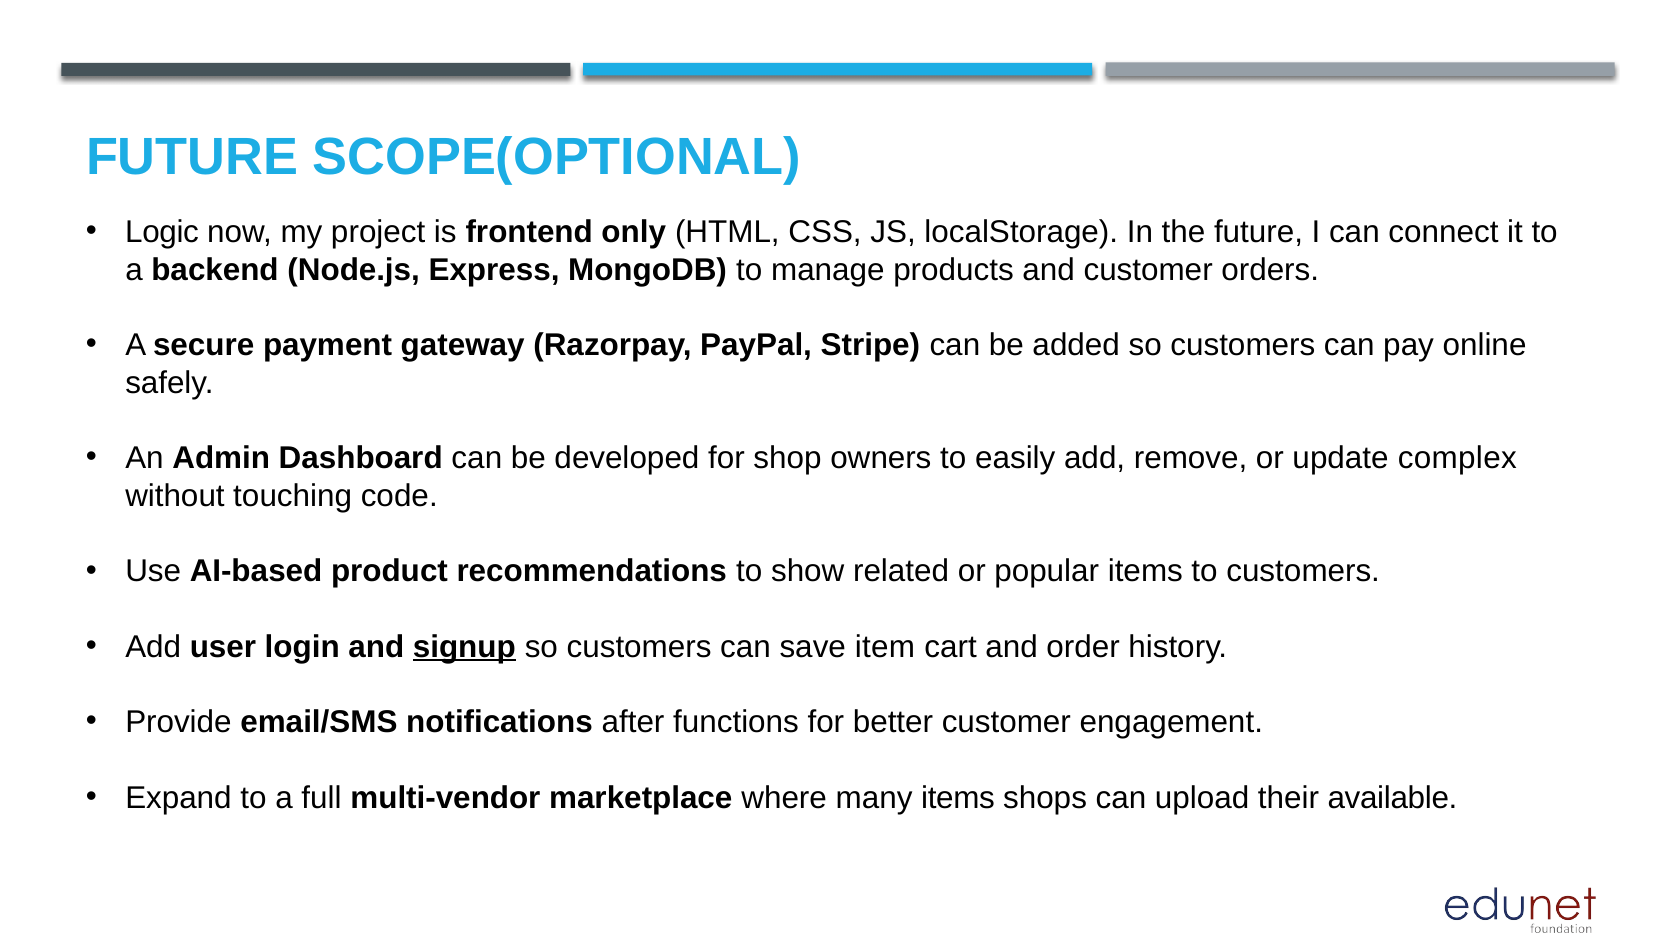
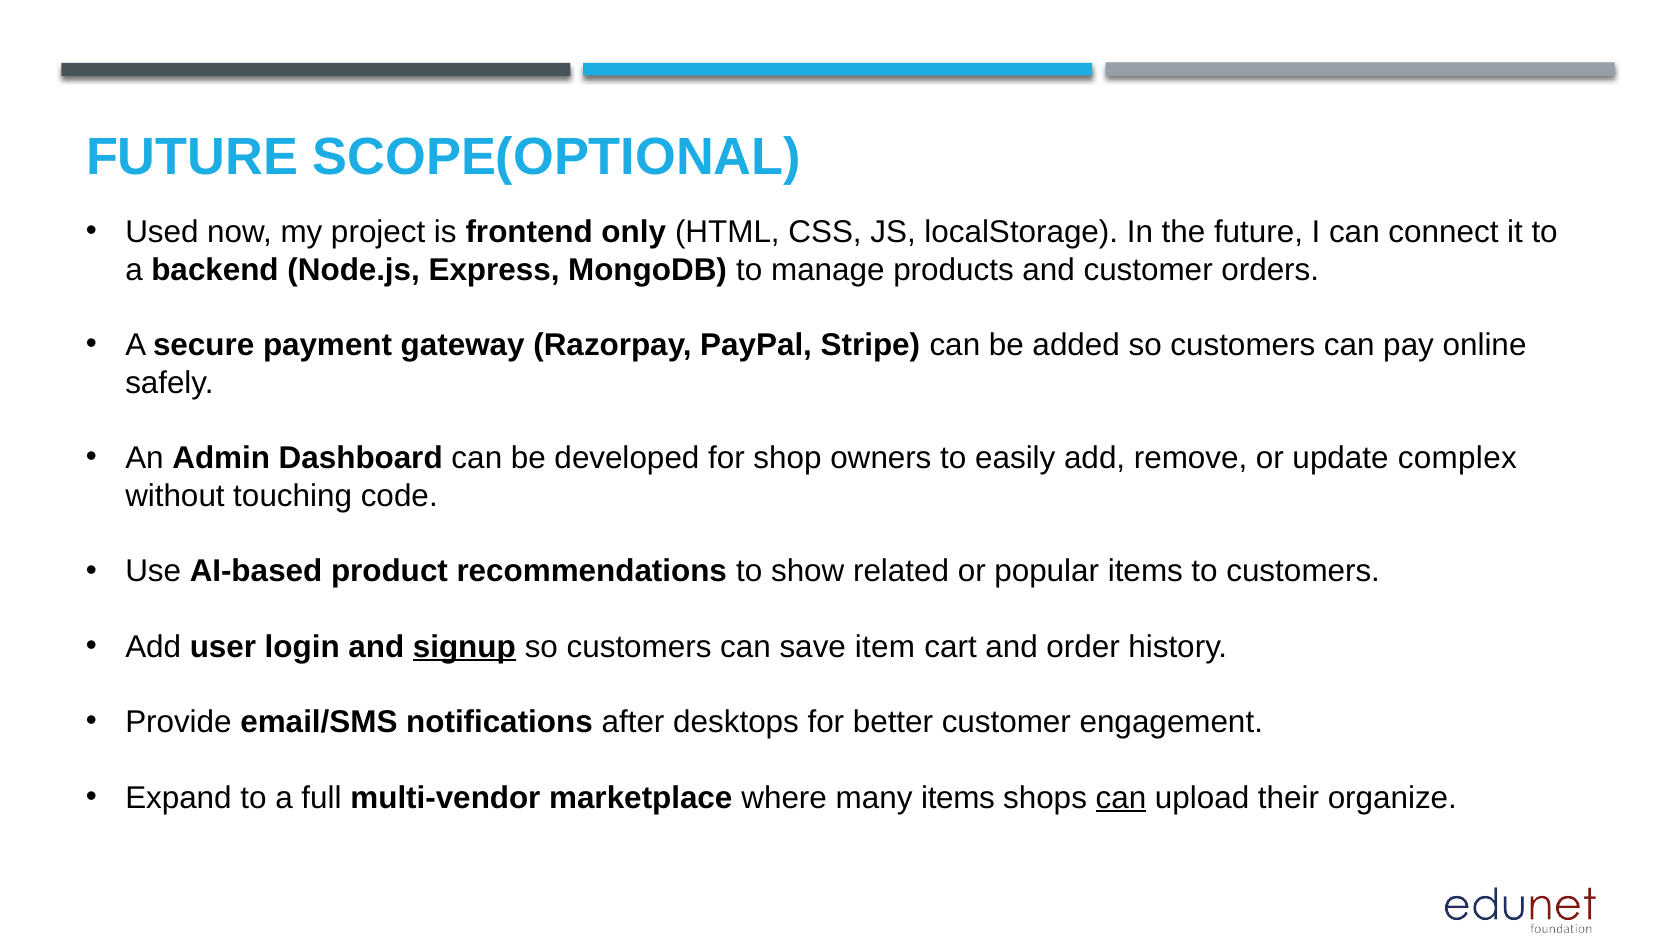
Logic: Logic -> Used (162, 232)
functions: functions -> desktops (736, 722)
can underline: none -> present (1121, 798)
available: available -> organize (1392, 798)
